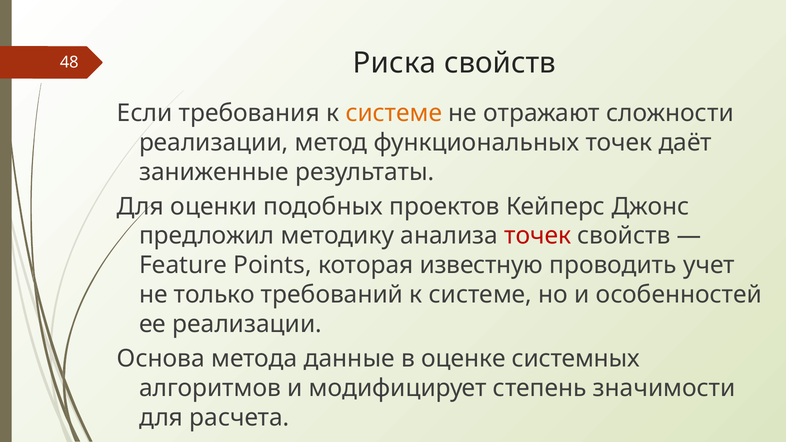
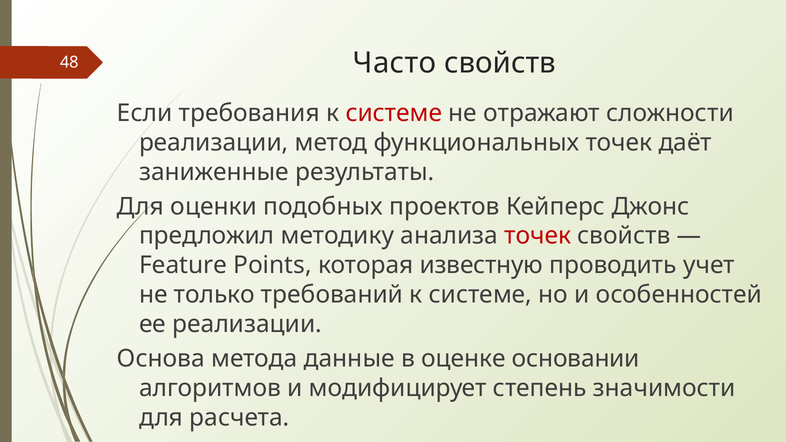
Риска: Риска -> Часто (395, 63)
системе colour: orange -> red (394, 113)
системных: системных -> основании (576, 359)
